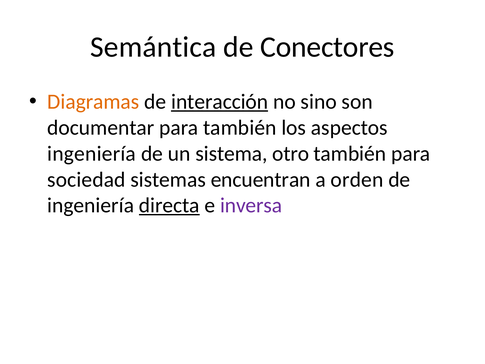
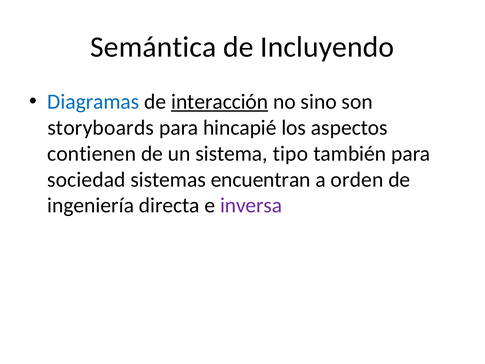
Conectores: Conectores -> Incluyendo (327, 47)
Diagramas colour: orange -> blue (93, 102)
documentar: documentar -> storyboards (101, 128)
para también: también -> hincapié (240, 128)
ingeniería: ingeniería -> contienen (92, 154)
otro: otro -> tipo (290, 154)
directa underline: present -> none (169, 205)
